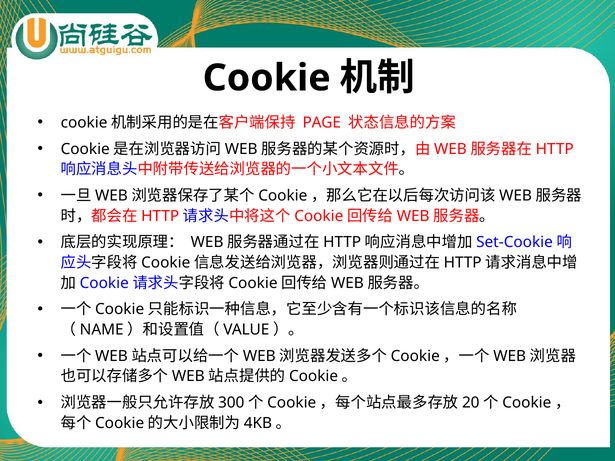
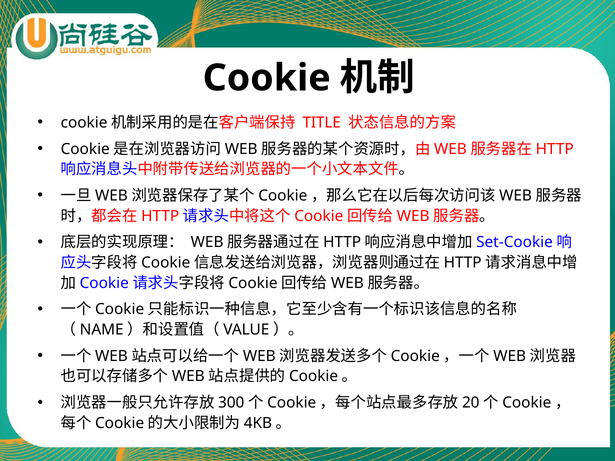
PAGE: PAGE -> TITLE (322, 123)
